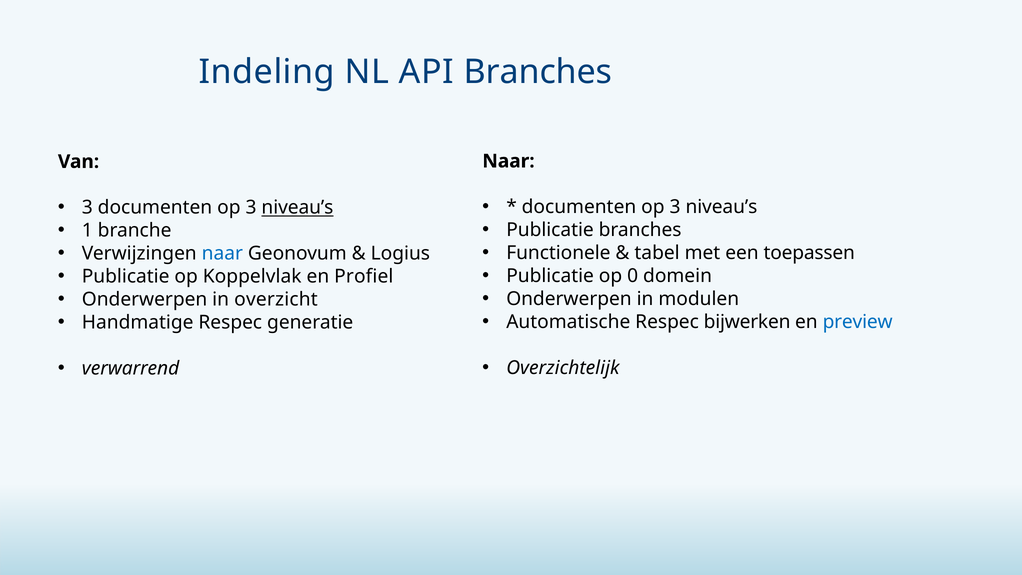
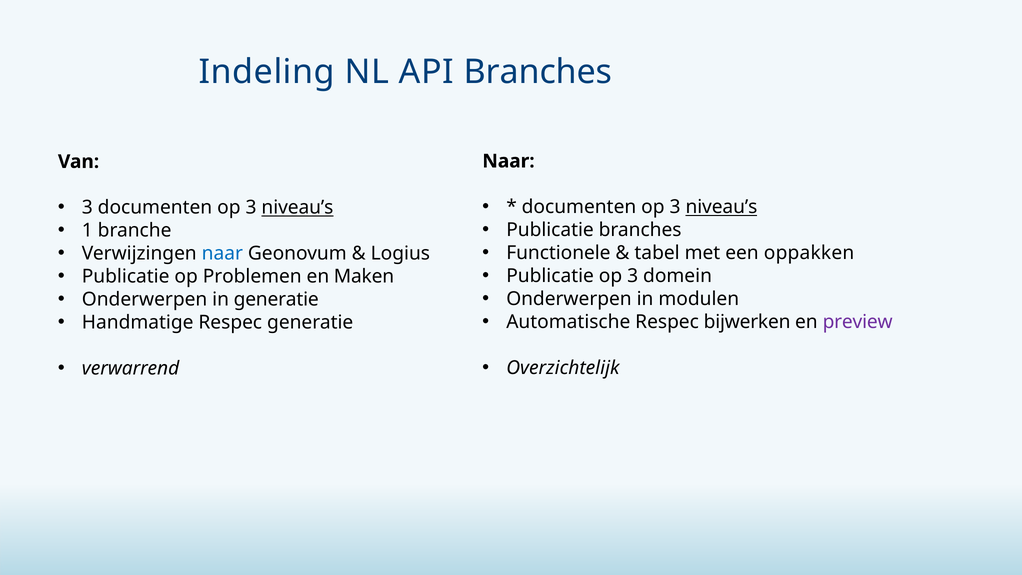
niveau’s underline: none -> present (721, 207)
toepassen: toepassen -> oppakken (809, 253)
Publicatie op 0: 0 -> 3 (633, 276)
Koppelvlak: Koppelvlak -> Problemen (252, 277)
Profiel: Profiel -> Maken (364, 277)
in overzicht: overzicht -> generatie (276, 300)
preview colour: blue -> purple (858, 322)
